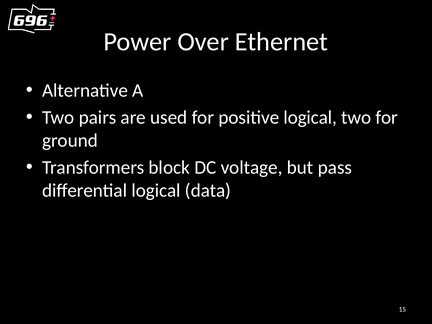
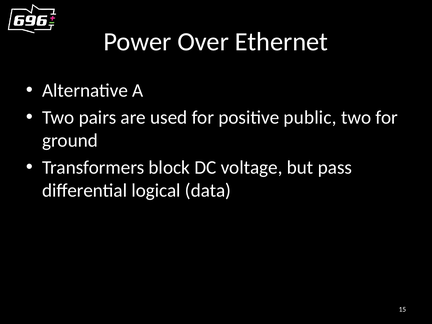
positive logical: logical -> public (310, 118)
